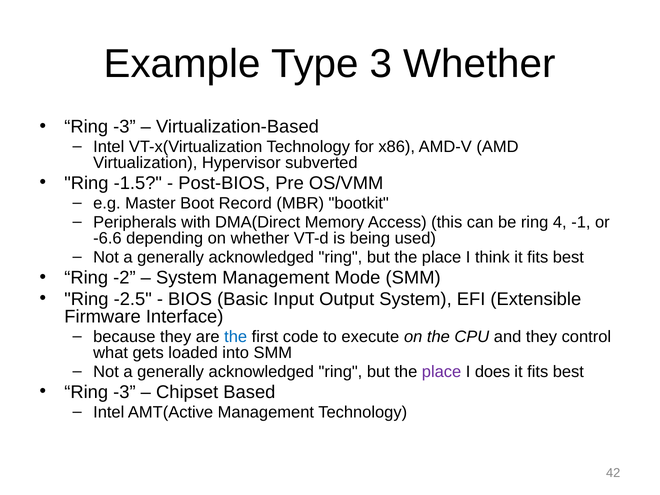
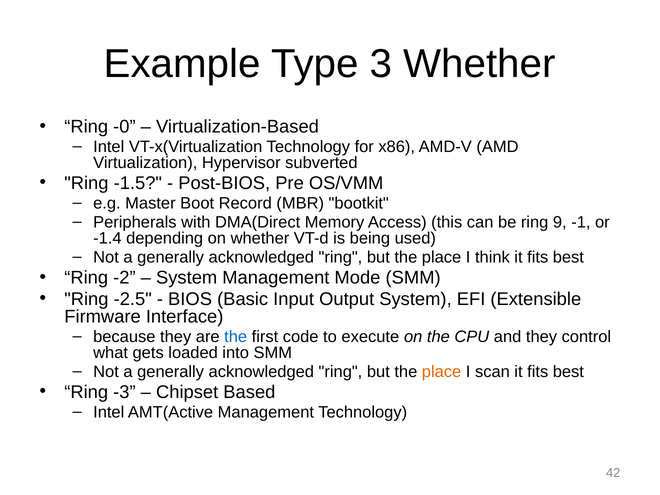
-3: -3 -> -0 (124, 127)
4: 4 -> 9 (560, 222)
-6.6: -6.6 -> -1.4 (107, 238)
place colour: purple -> orange (442, 372)
does: does -> scan (492, 372)
